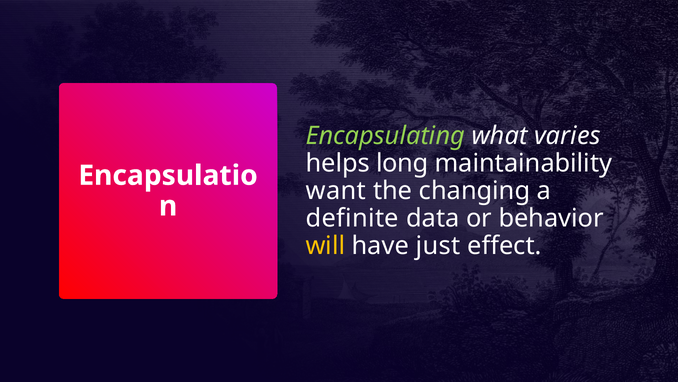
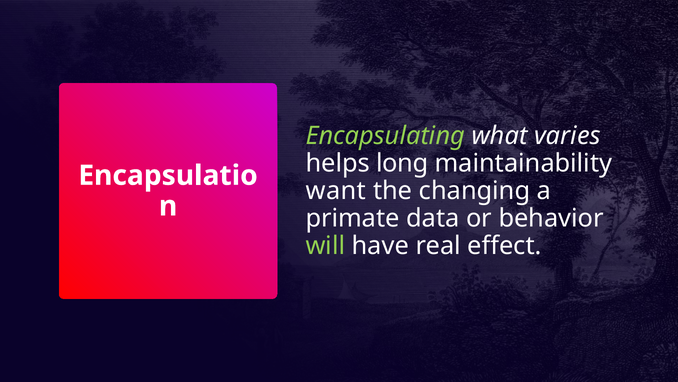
definite: definite -> primate (353, 218)
will colour: yellow -> light green (325, 245)
just: just -> real (438, 245)
